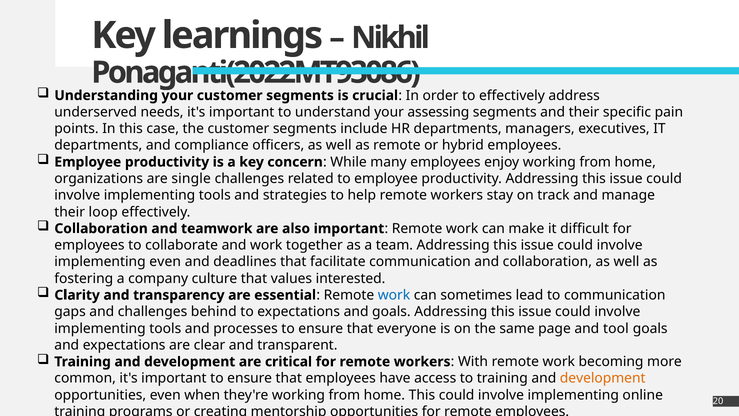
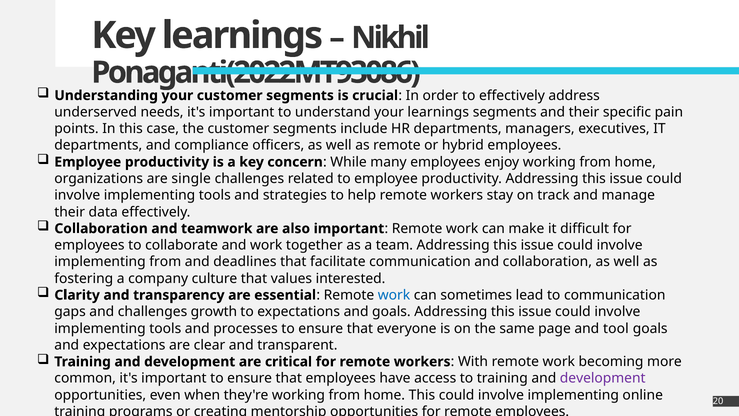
your assessing: assessing -> learnings (438, 112)
loop: loop -> data (103, 212)
implementing even: even -> from (165, 262)
behind: behind -> growth (214, 312)
development colour: orange -> purple (603, 378)
